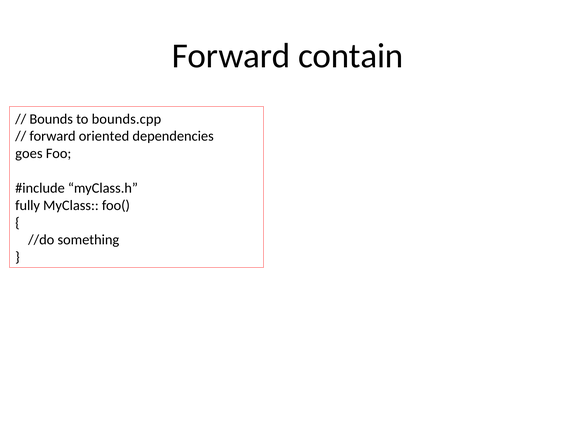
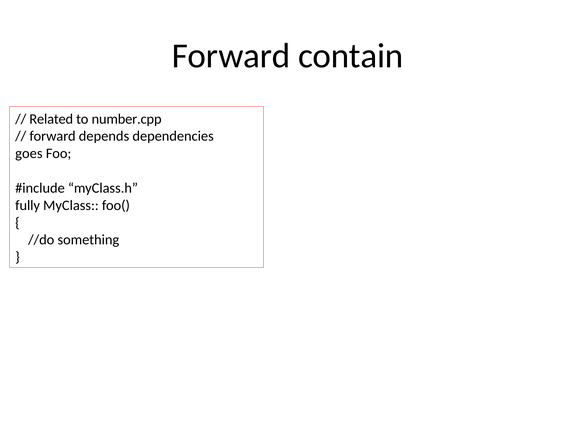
Bounds: Bounds -> Related (51, 119)
bounds.cpp: bounds.cpp -> number.cpp (127, 119)
oriented: oriented -> depends (104, 136)
